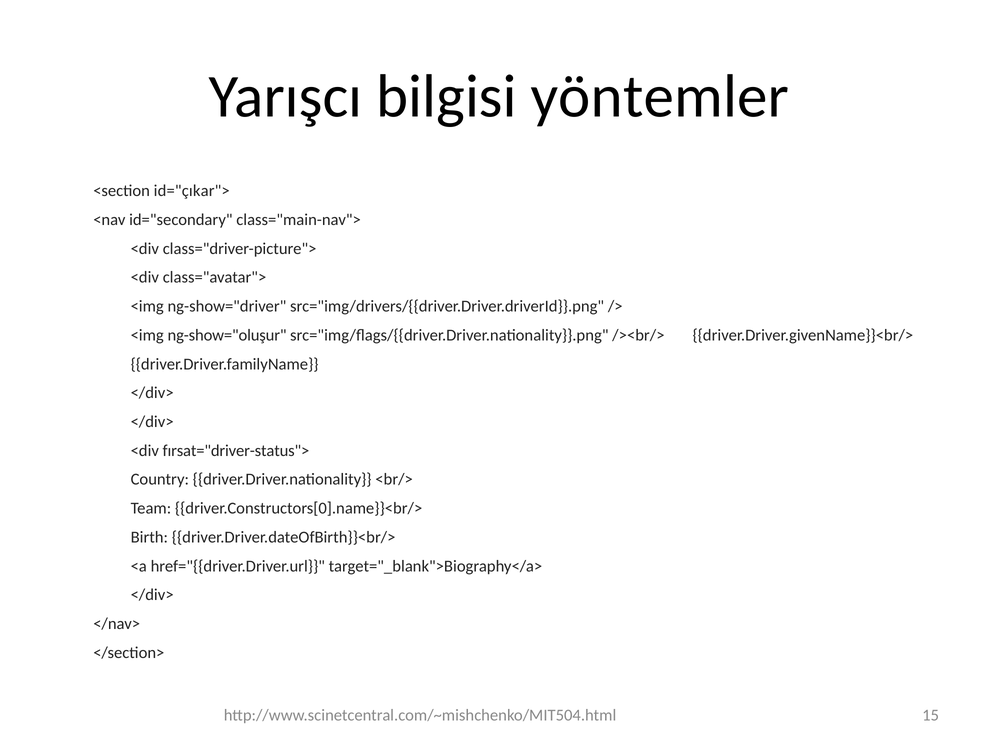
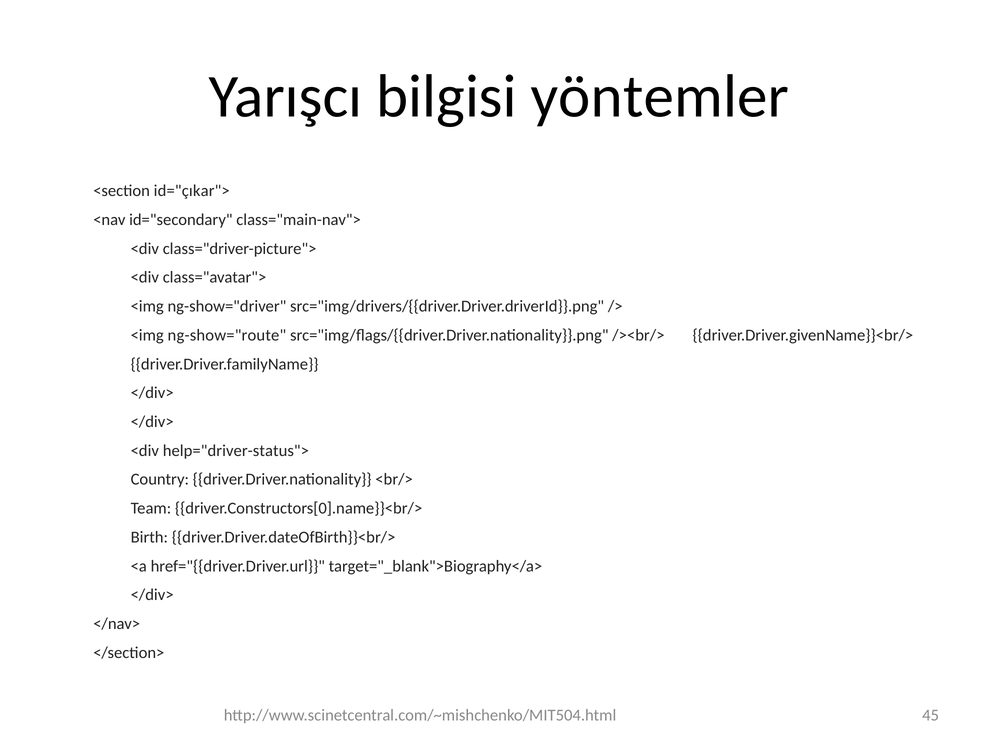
ng-show="oluşur: ng-show="oluşur -> ng-show="route (227, 335)
fırsat="driver-status">: fırsat="driver-status"> -> help="driver-status"> (236, 451)
15: 15 -> 45 (931, 715)
